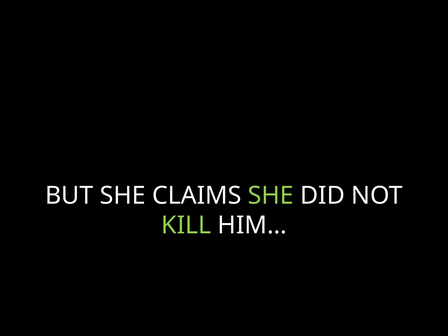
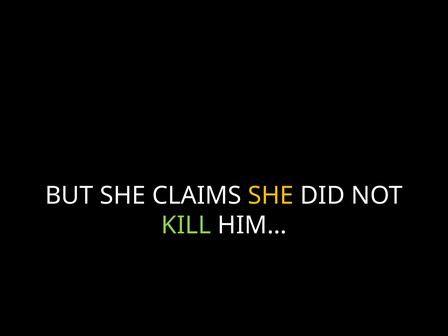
SHE colour: light green -> yellow (271, 196)
